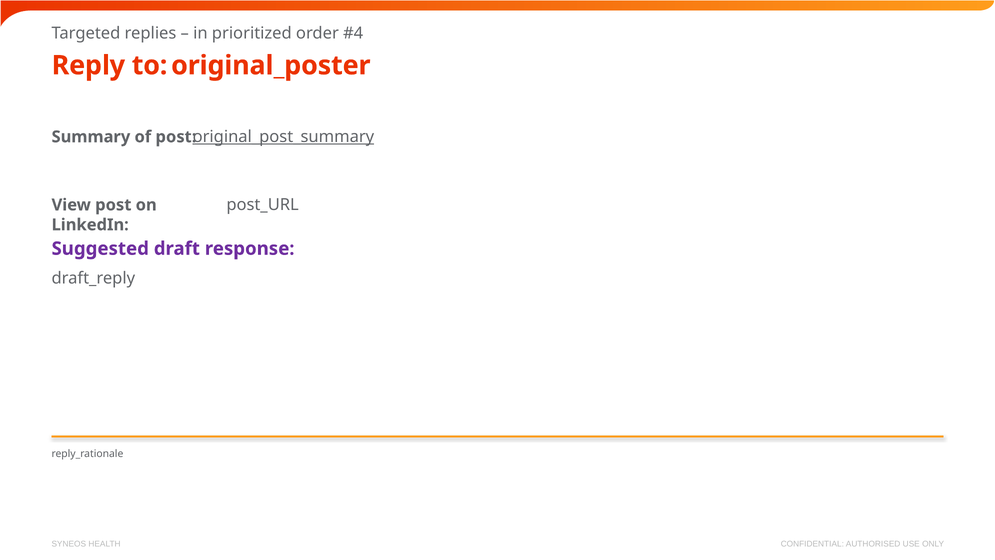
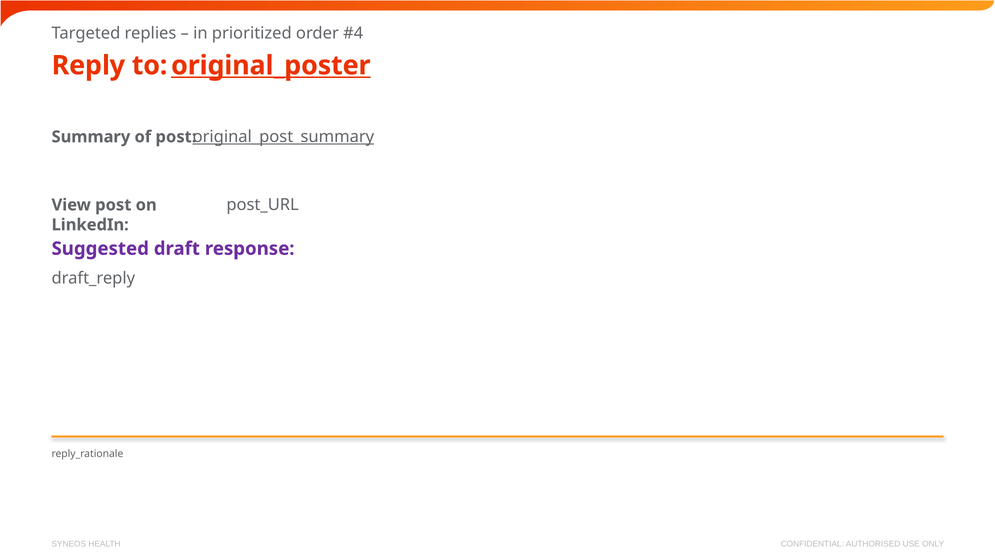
original_poster underline: none -> present (271, 65)
